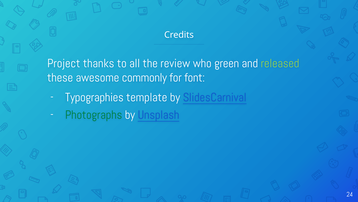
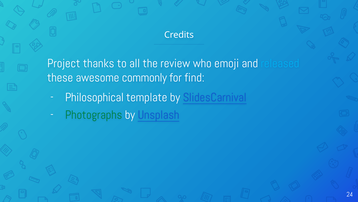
green: green -> emoji (227, 63)
released colour: light green -> light blue (280, 63)
font: font -> find (195, 77)
Typographies: Typographies -> Philosophical (94, 97)
